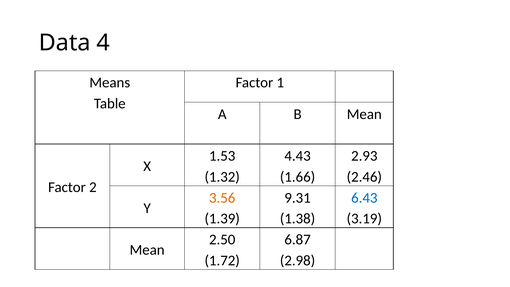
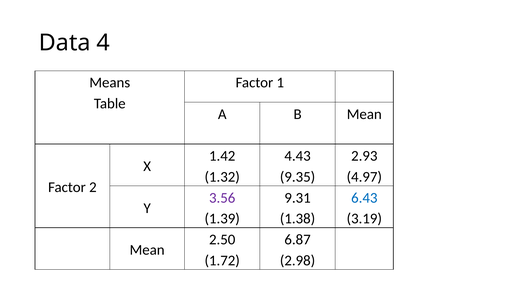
1.53: 1.53 -> 1.42 (222, 156)
1.66: 1.66 -> 9.35 (298, 177)
2.46: 2.46 -> 4.97 (364, 177)
3.56 colour: orange -> purple (222, 198)
